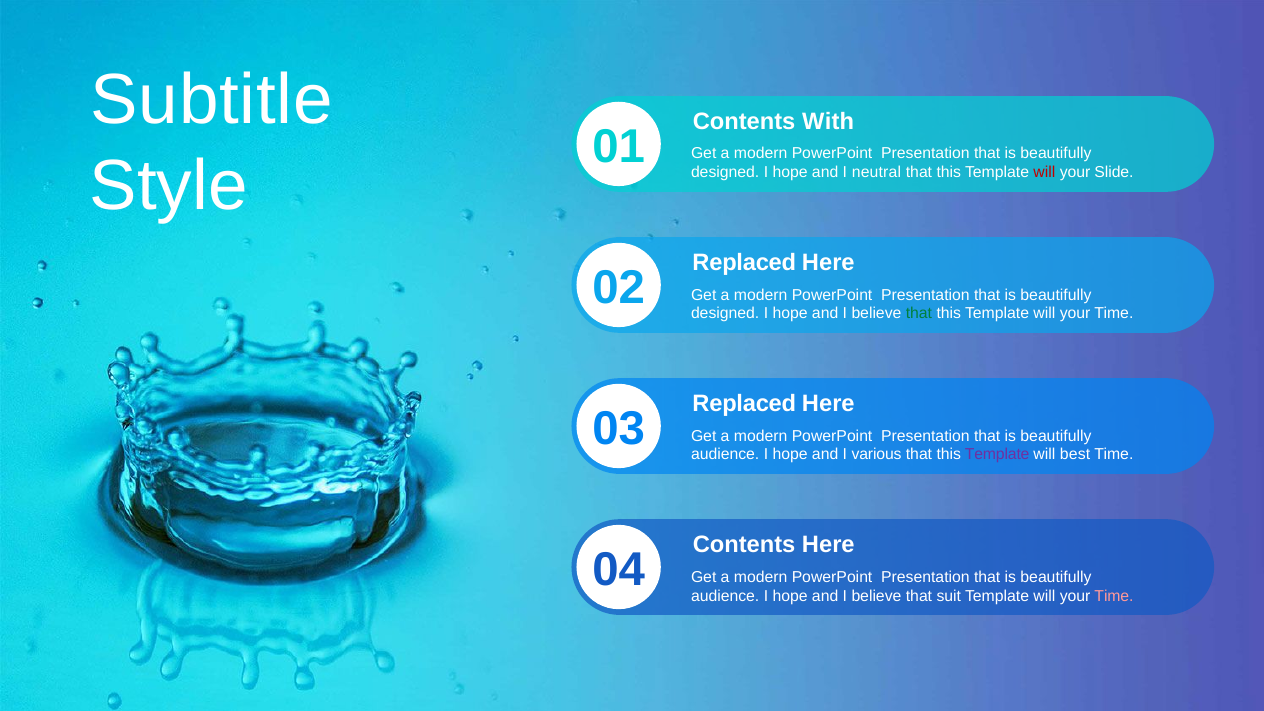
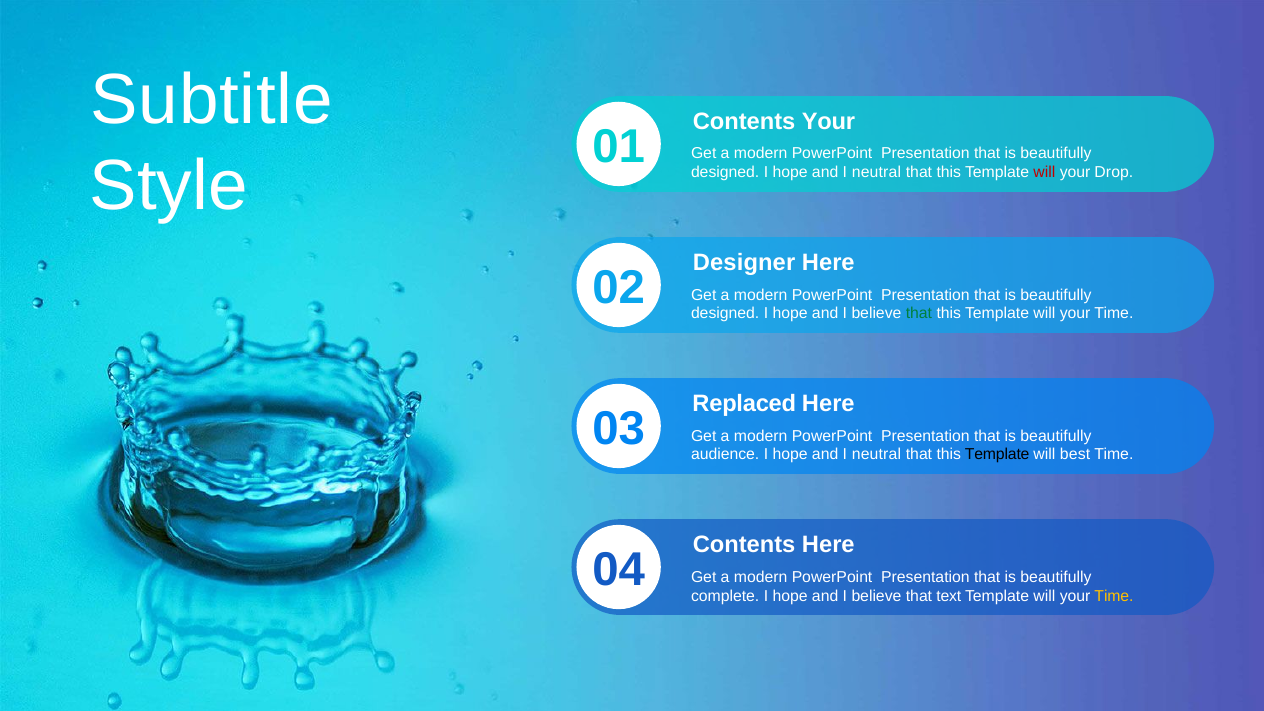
Contents With: With -> Your (828, 121)
Slide: Slide -> Drop (1114, 173)
Replaced: Replaced -> Designer (744, 262)
various: various -> neutral (876, 455)
Template colour: purple -> black (997, 455)
audience: audience -> complete (725, 596)
suit: suit -> text (949, 596)
Time colour: pink -> yellow (1114, 596)
